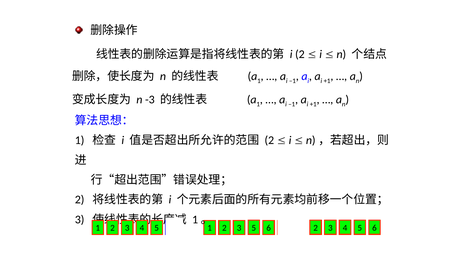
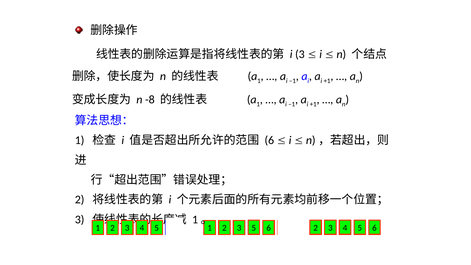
i 2: 2 -> 3 (300, 54)
-3: -3 -> -8 (150, 100)
2: 2 -> 6 (269, 140)
